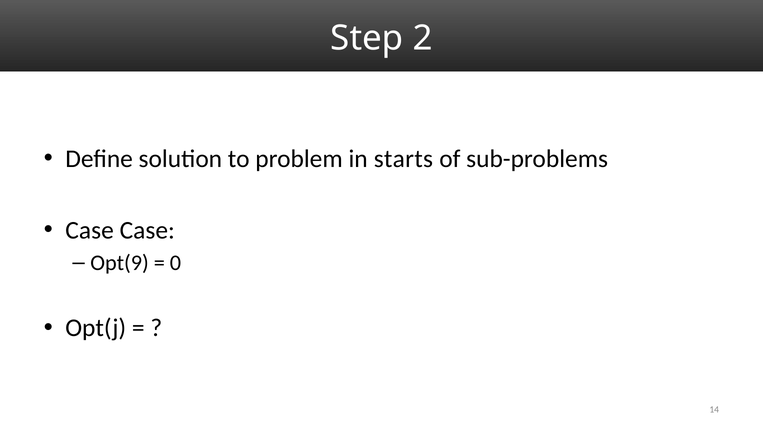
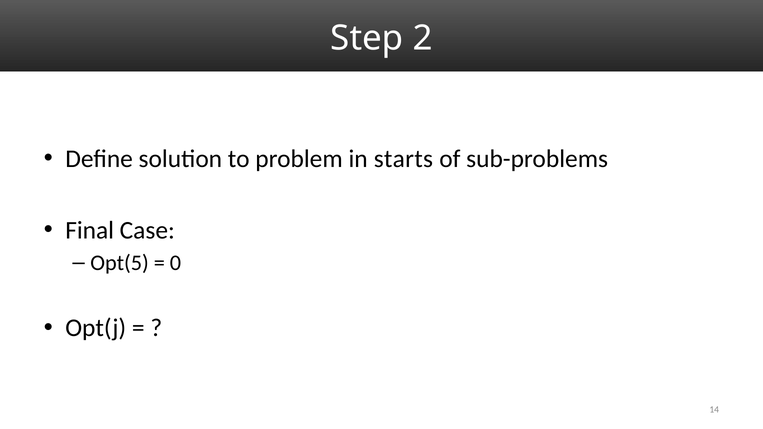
Case: Case -> Final (90, 230)
Opt(9: Opt(9 -> Opt(5 (120, 263)
